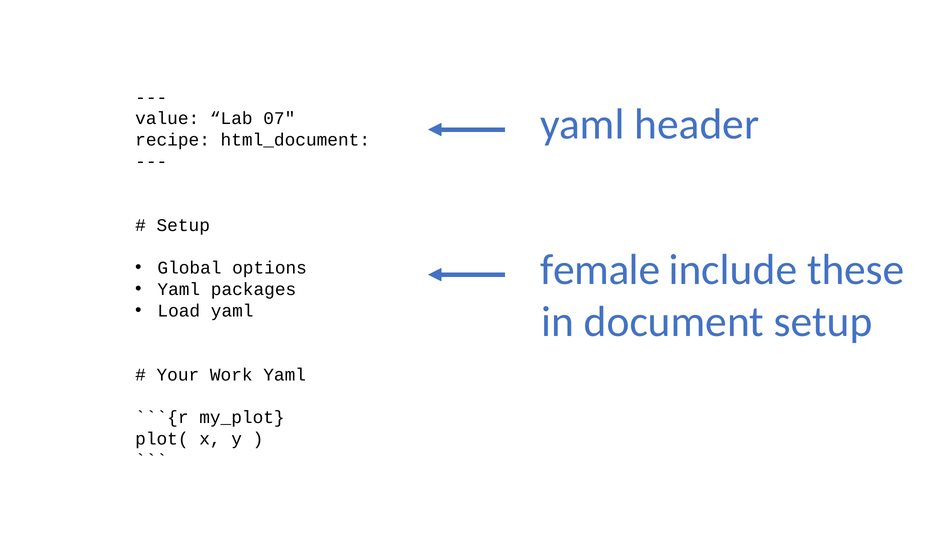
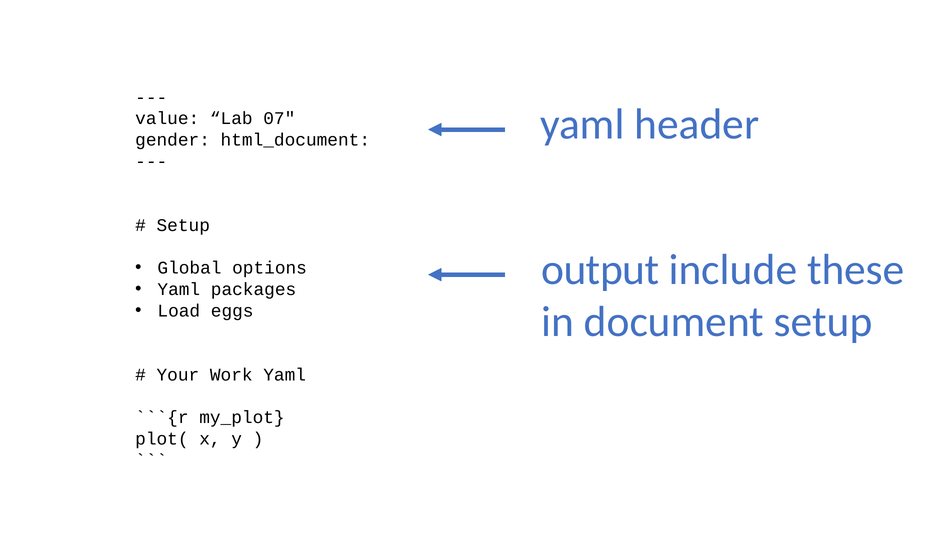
recipe: recipe -> gender (173, 140)
female: female -> output (600, 270)
Load yaml: yaml -> eggs (232, 311)
